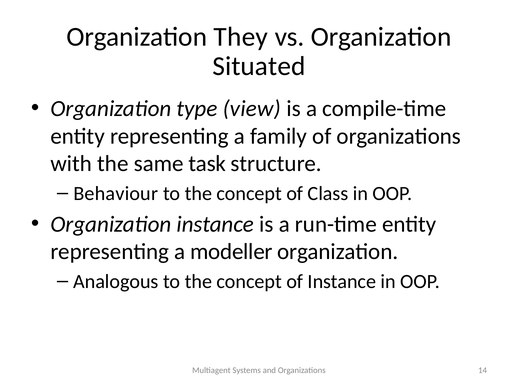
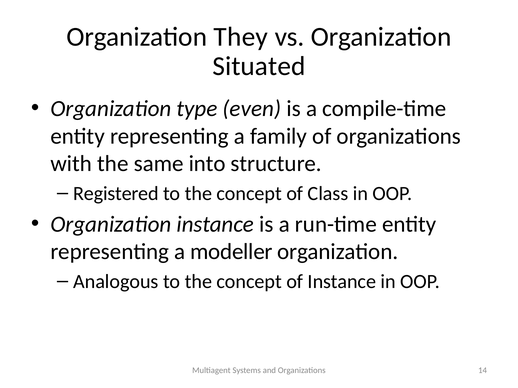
view: view -> even (252, 109)
task: task -> into (207, 164)
Behaviour: Behaviour -> Registered (116, 194)
